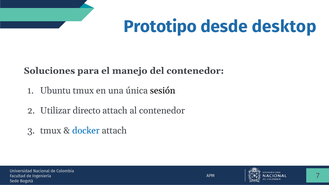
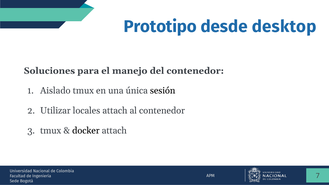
Ubuntu: Ubuntu -> Aislado (55, 91)
directo: directo -> locales (87, 111)
docker colour: blue -> black (86, 131)
